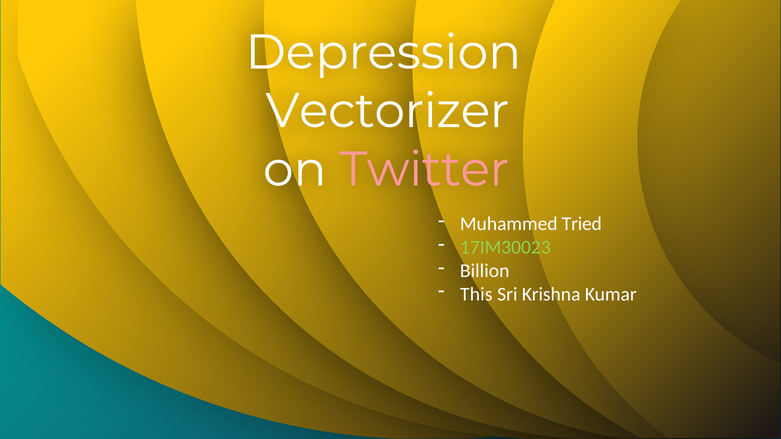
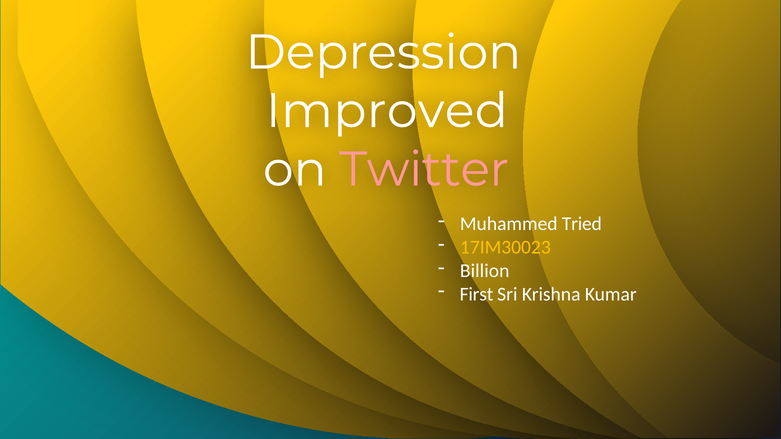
Vectorizer: Vectorizer -> Improved (387, 111)
17IM30023 colour: light green -> yellow (505, 248)
This: This -> First (476, 294)
